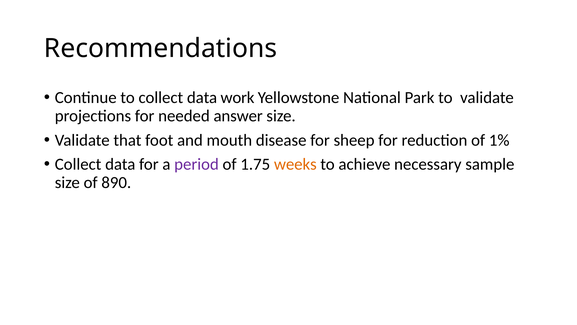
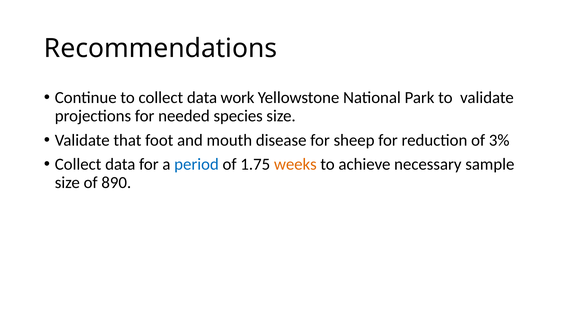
answer: answer -> species (238, 116)
1%: 1% -> 3% (499, 140)
period colour: purple -> blue (197, 164)
